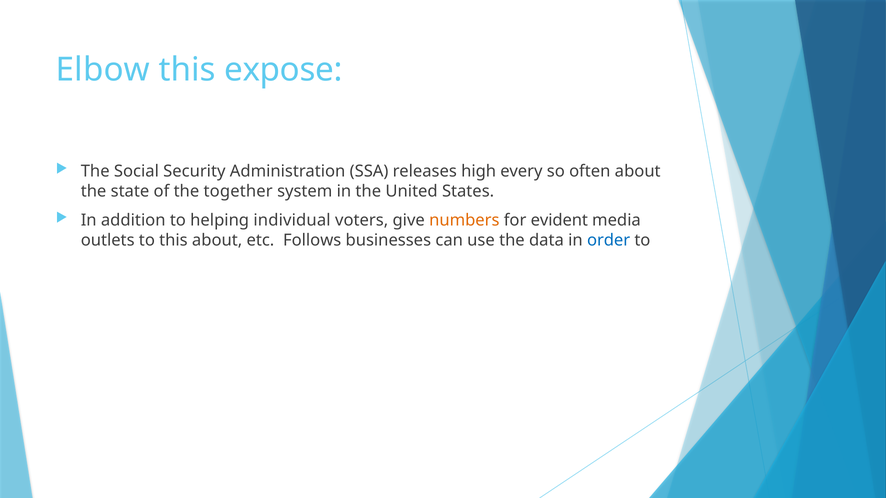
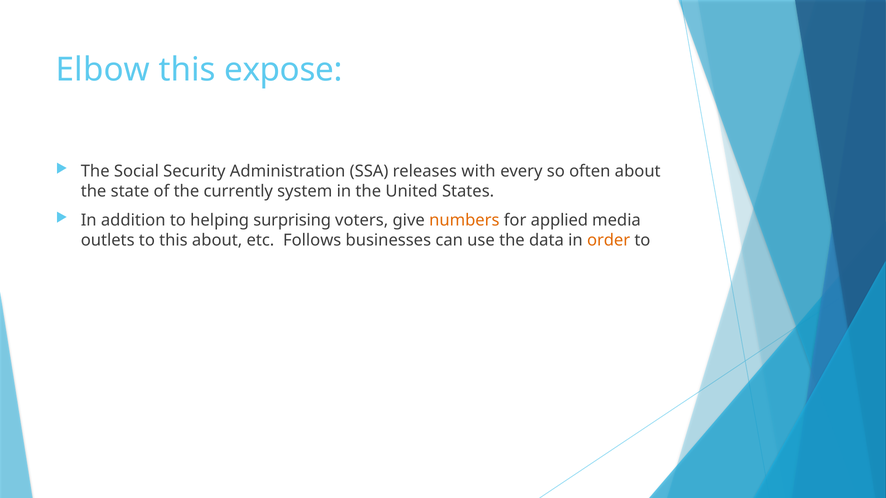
high: high -> with (479, 171)
together: together -> currently (238, 191)
individual: individual -> surprising (292, 221)
evident: evident -> applied (559, 221)
order colour: blue -> orange (609, 241)
